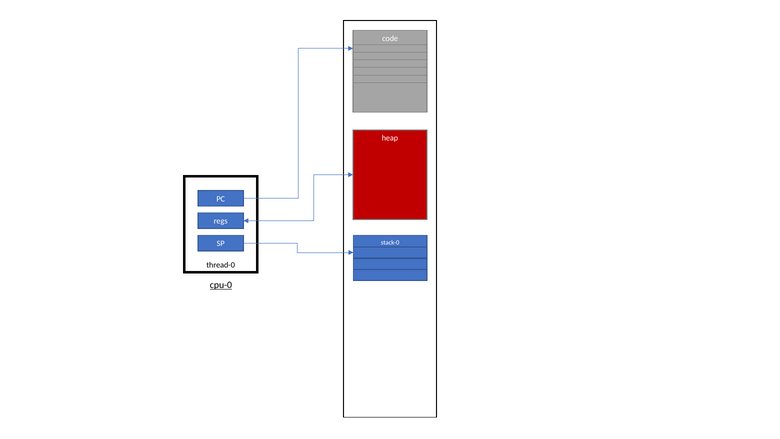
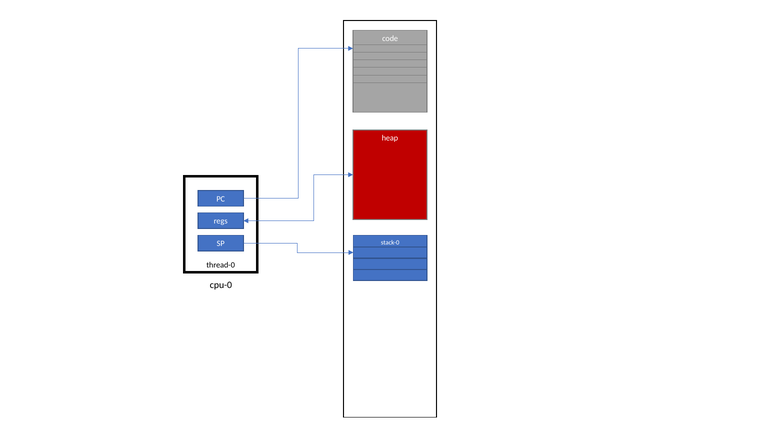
cpu-0 underline: present -> none (221, 285)
